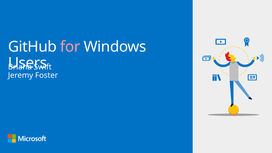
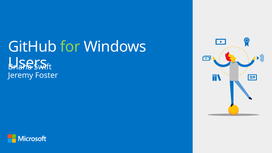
for colour: pink -> light green (70, 47)
